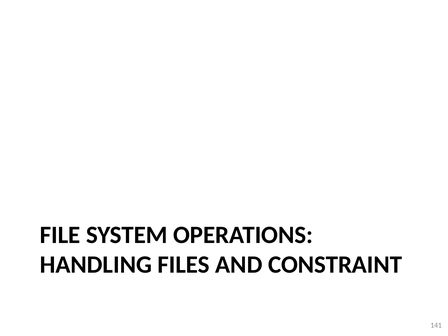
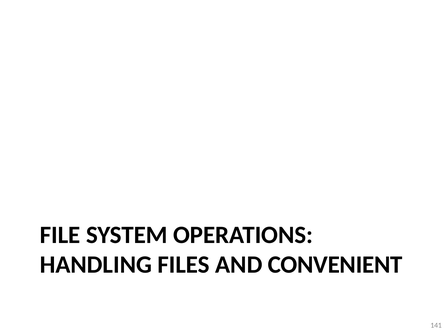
CONSTRAINT: CONSTRAINT -> CONVENIENT (335, 265)
